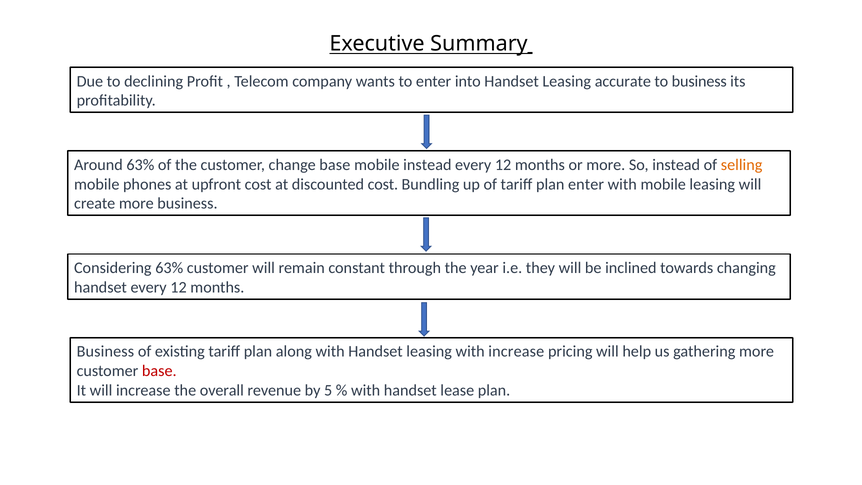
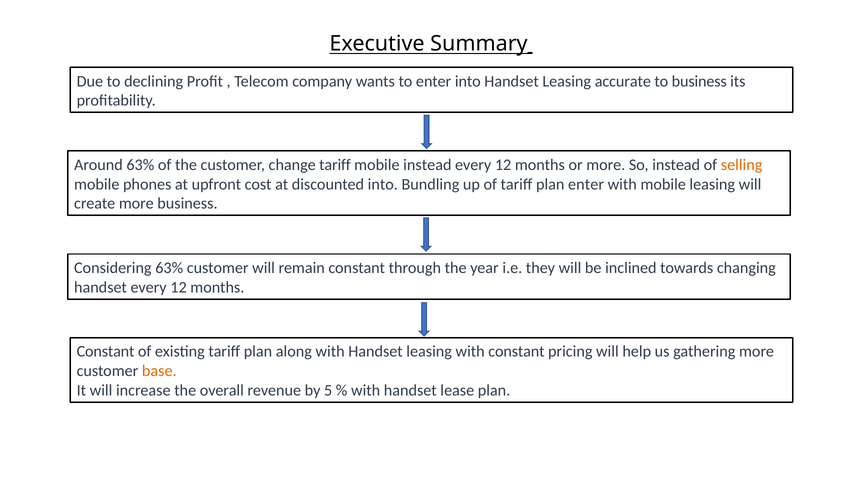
change base: base -> tariff (335, 165)
discounted cost: cost -> into (383, 184)
Business: Business -> Constant (106, 352)
with increase: increase -> constant (516, 352)
base colour: red -> orange (159, 371)
